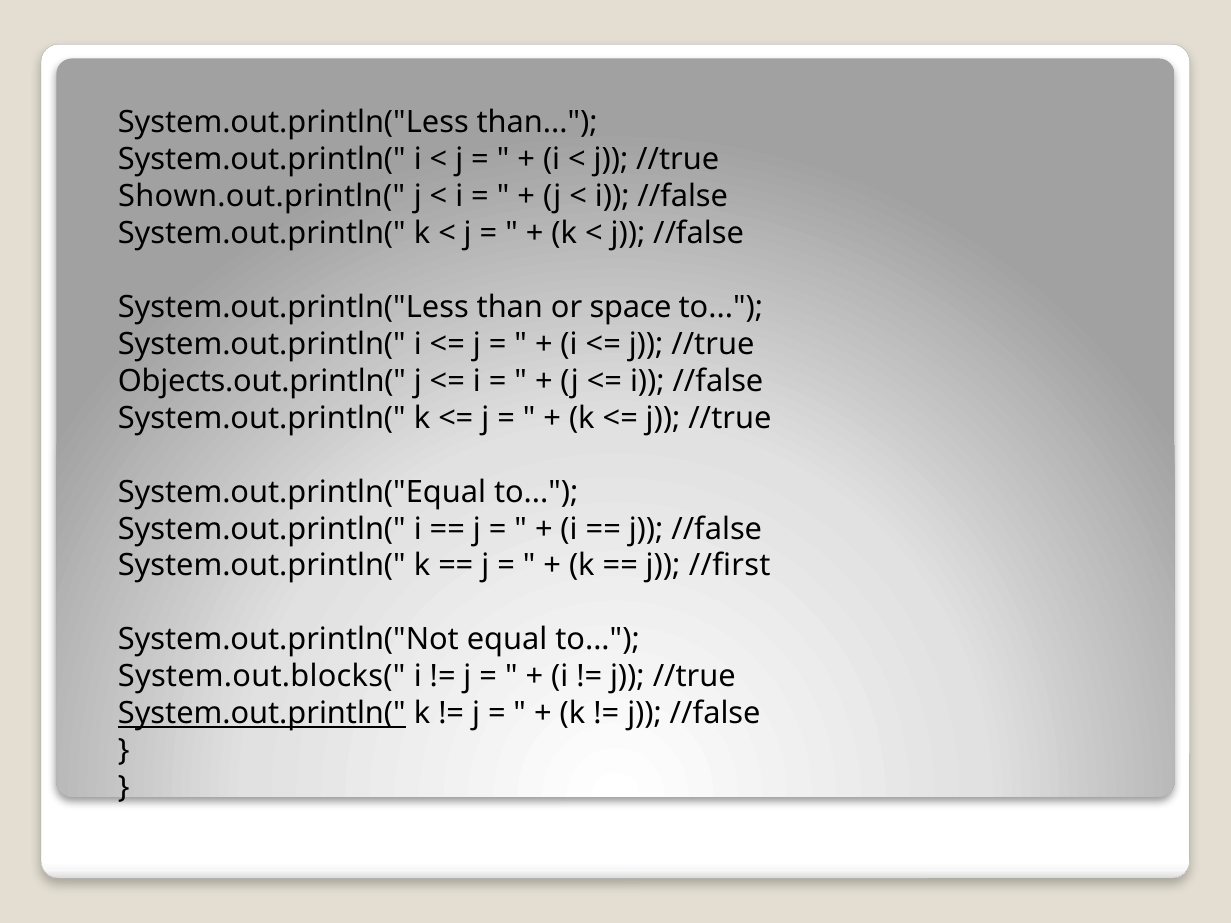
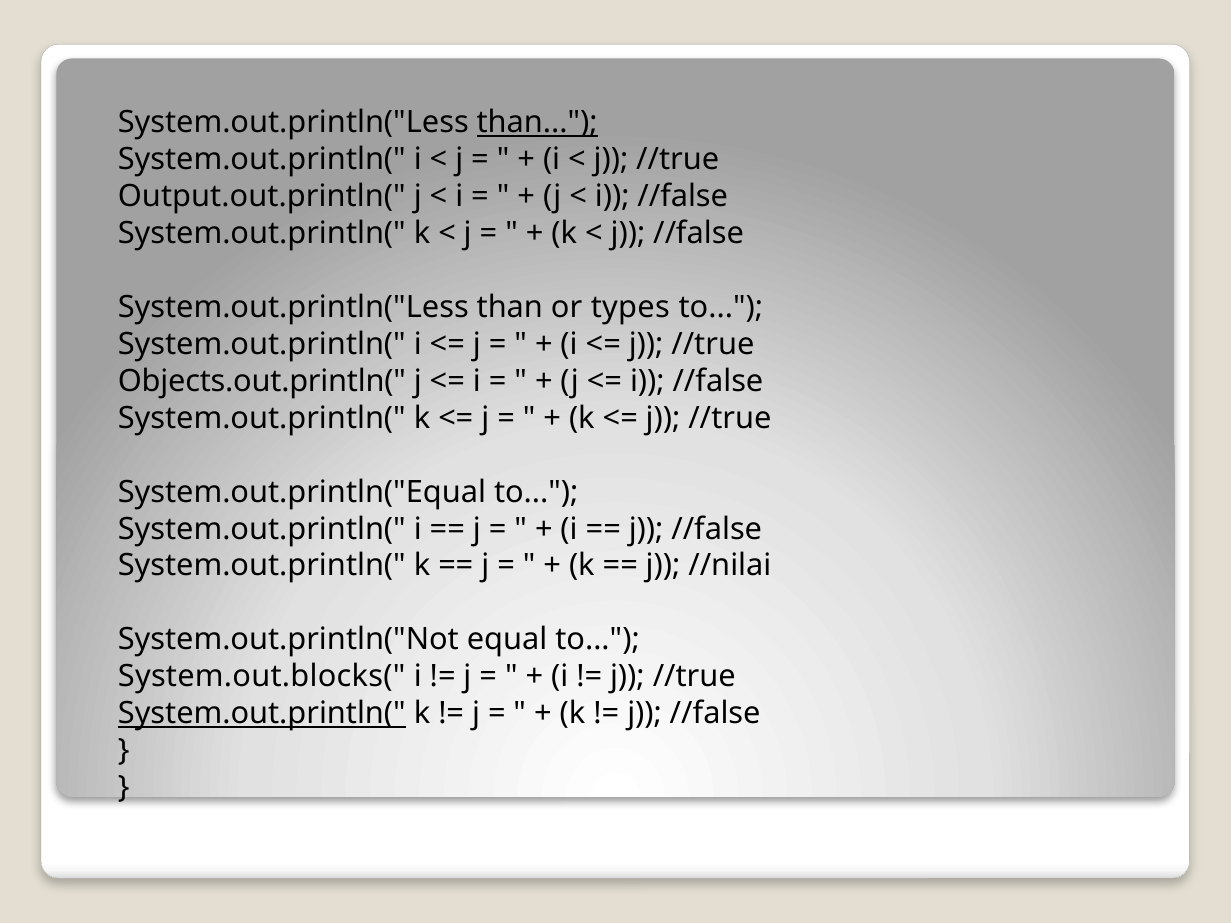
than underline: none -> present (537, 123)
Shown.out.println(: Shown.out.println( -> Output.out.println( (262, 197)
space: space -> types (630, 307)
//first: //first -> //nilai (730, 566)
